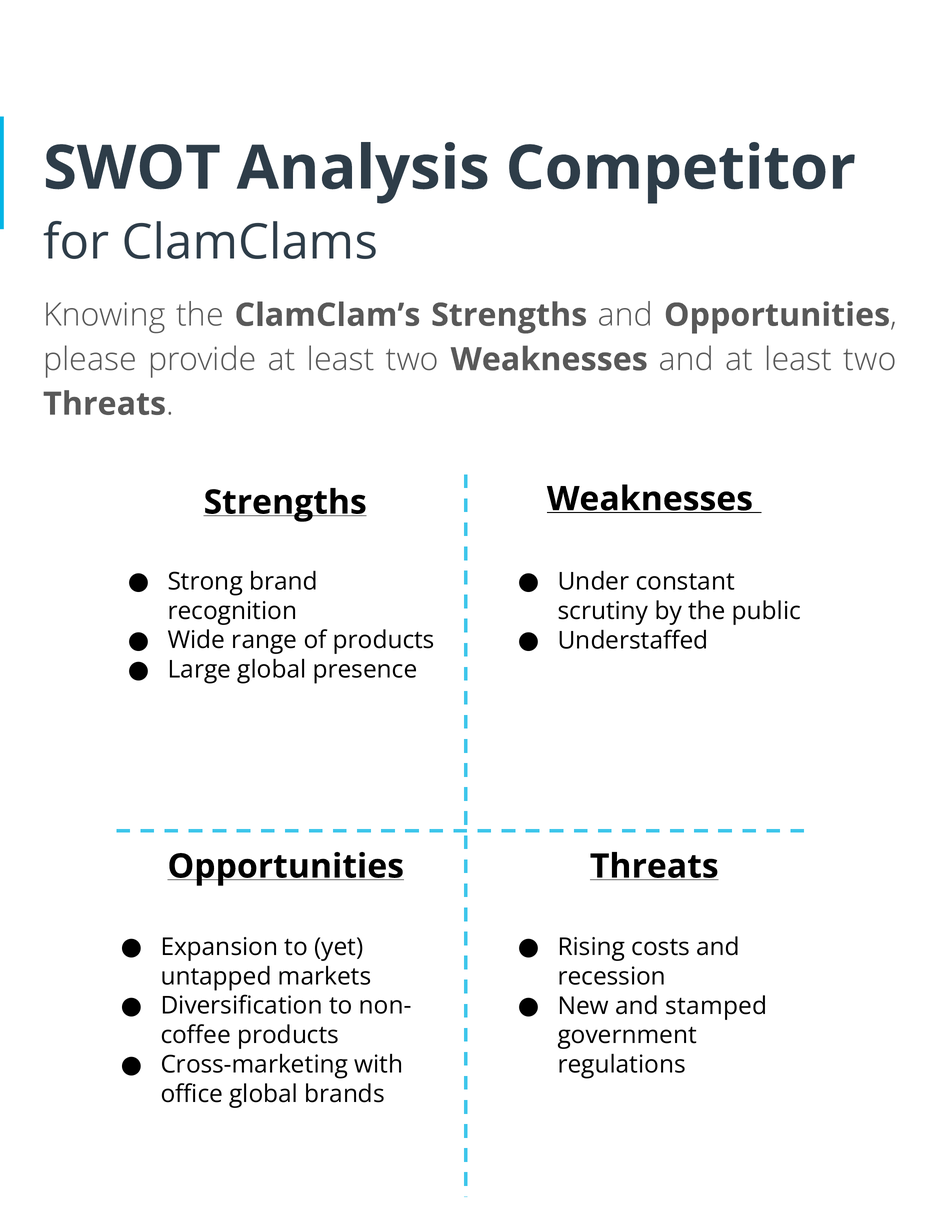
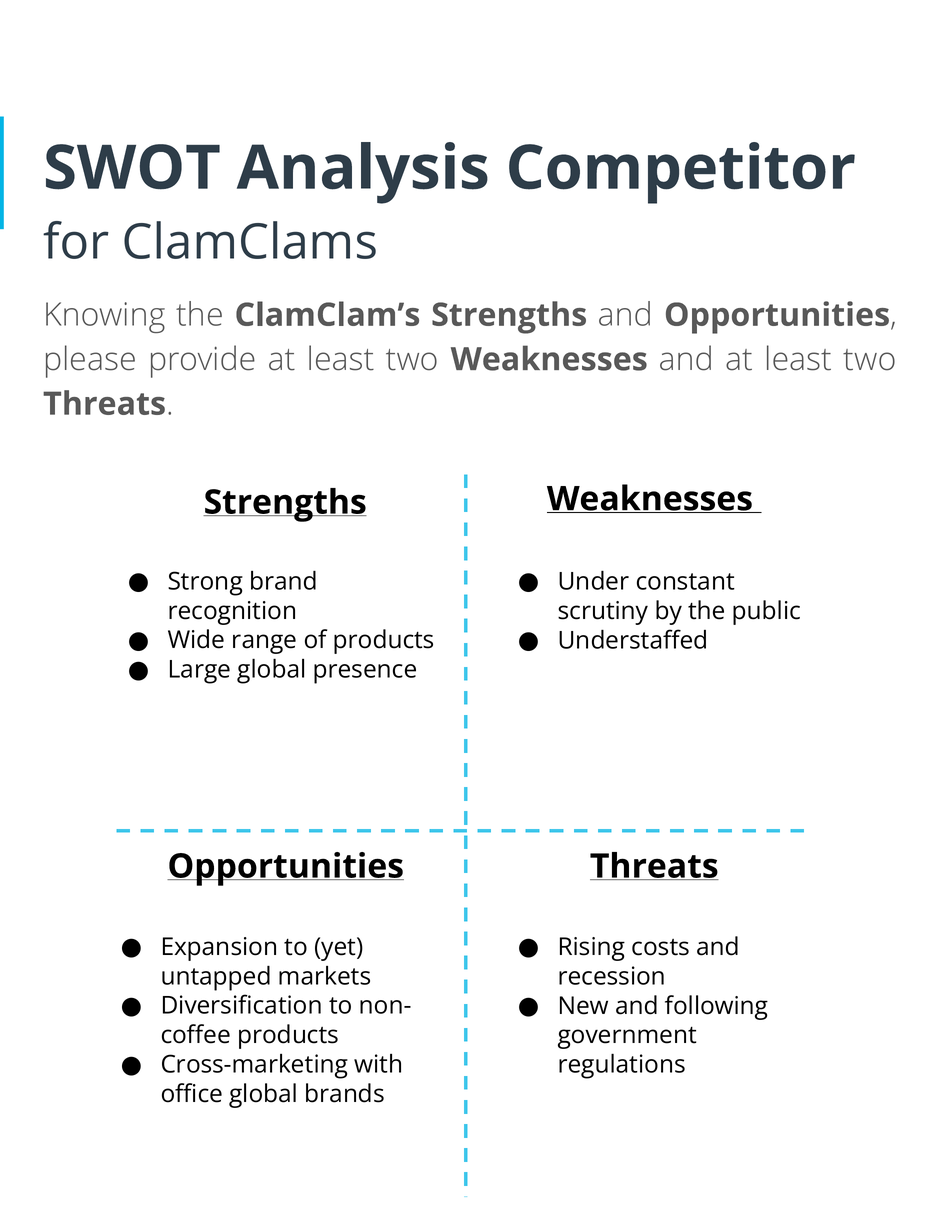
stamped: stamped -> following (717, 1006)
